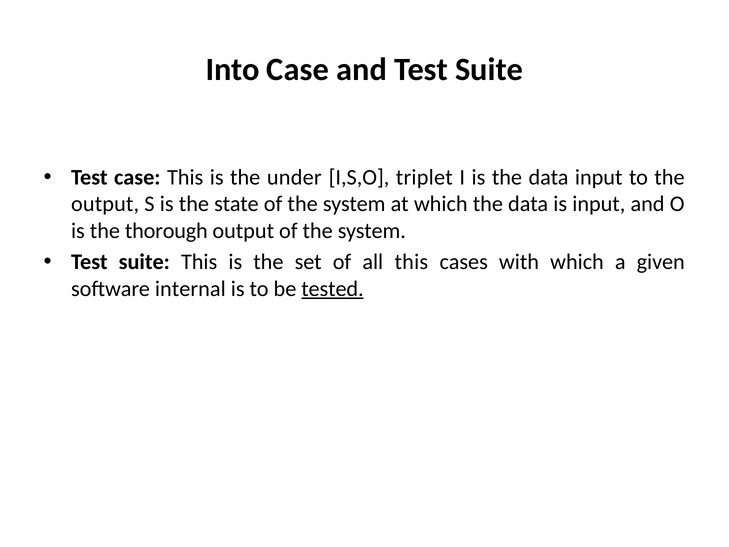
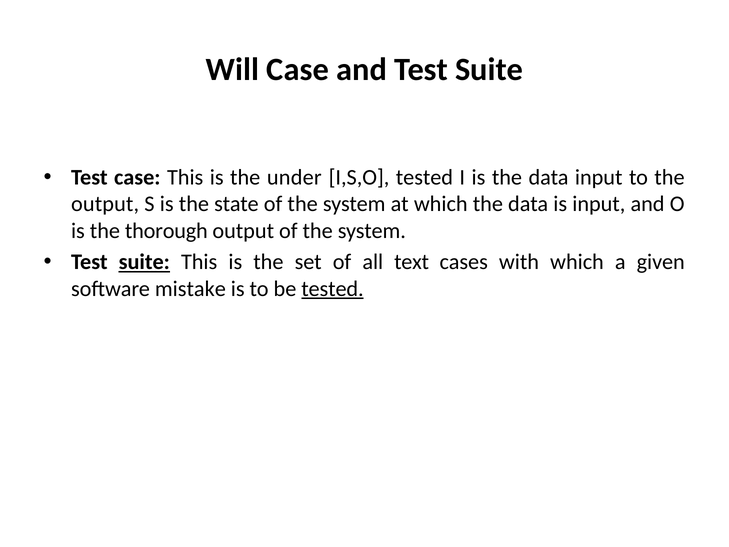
Into: Into -> Will (233, 70)
I,S,O triplet: triplet -> tested (424, 177)
suite underline: none -> present (144, 262)
all this: this -> text (412, 262)
internal: internal -> mistake (190, 289)
